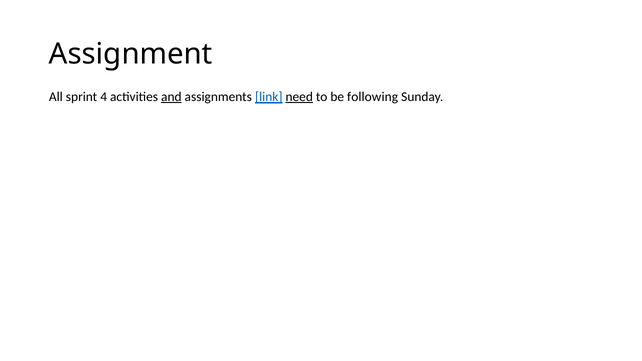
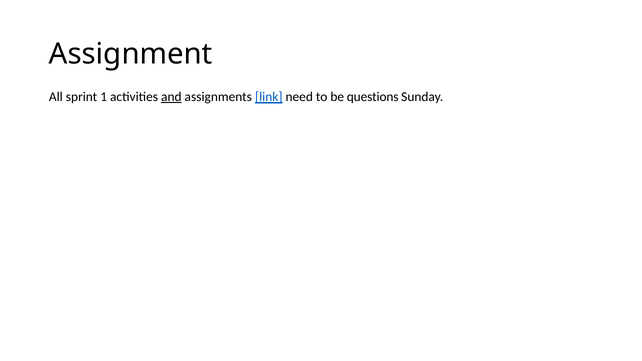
4: 4 -> 1 (104, 97)
need underline: present -> none (299, 97)
following: following -> questions (373, 97)
